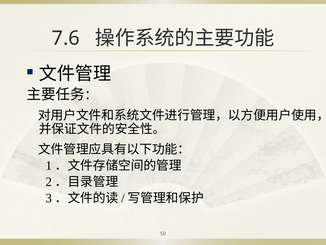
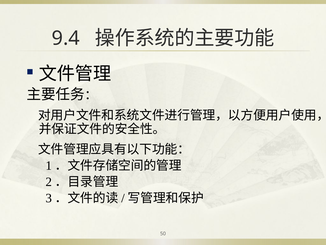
7.6: 7.6 -> 9.4 (66, 38)
